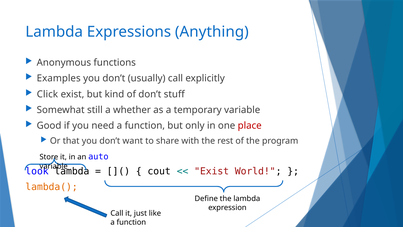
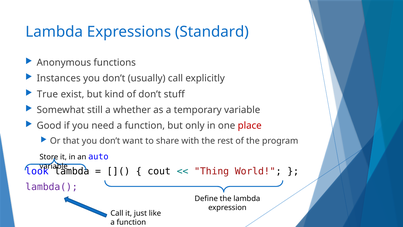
Anything: Anything -> Standard (212, 32)
Examples: Examples -> Instances (59, 78)
Click: Click -> True (47, 94)
Exist: Exist -> Thing (212, 171)
lambda( colour: orange -> purple (52, 187)
